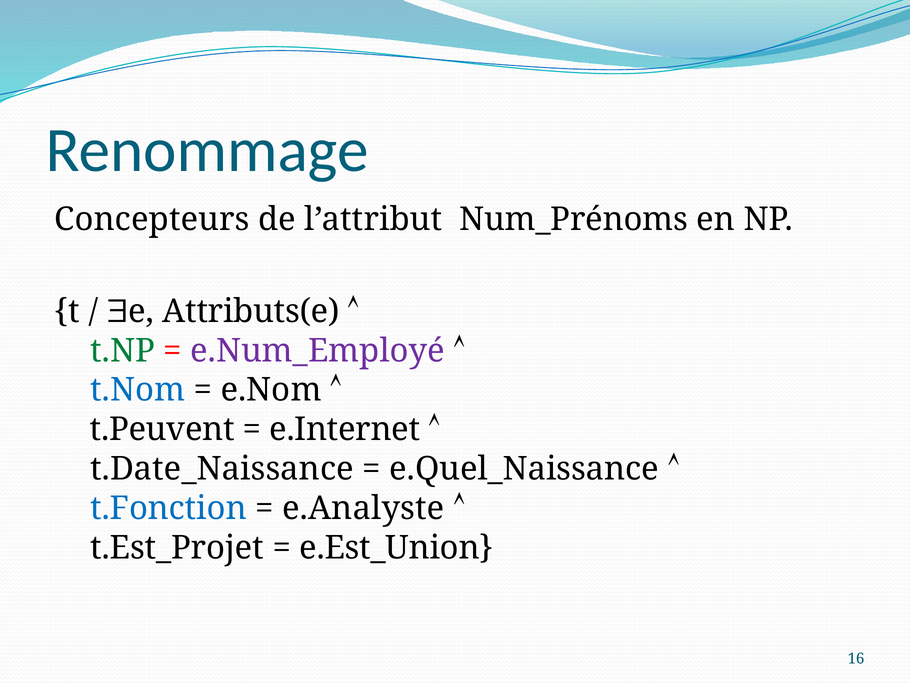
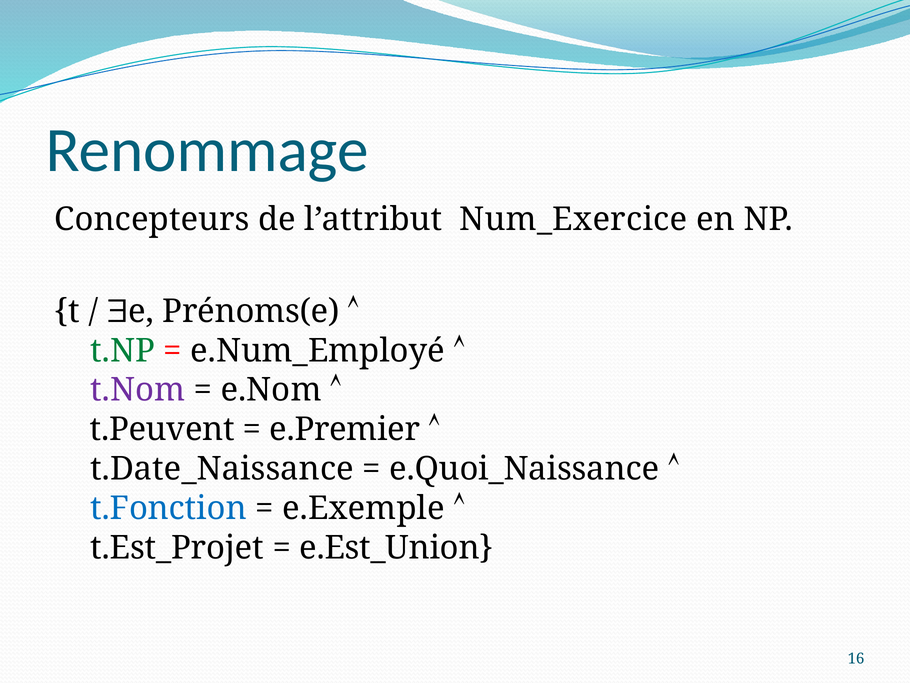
Num_Prénoms: Num_Prénoms -> Num_Exercice (573, 219)
Attributs(e: Attributs(e -> Prénoms(e (251, 311)
e.Num_Employé colour: purple -> black (318, 350)
t.Nom colour: blue -> purple (138, 390)
e.Internet: e.Internet -> e.Premier (345, 429)
e.Quel_Naissance: e.Quel_Naissance -> e.Quoi_Naissance (524, 469)
e.Analyste: e.Analyste -> e.Exemple (363, 508)
